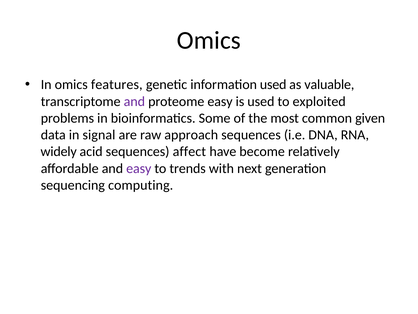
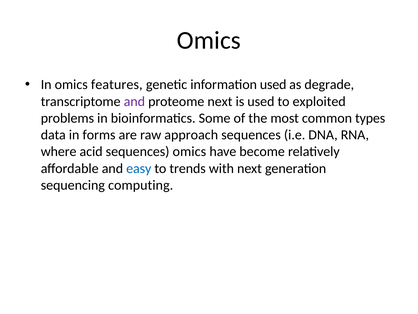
valuable: valuable -> degrade (329, 85)
proteome easy: easy -> next (220, 101)
given: given -> types (370, 118)
signal: signal -> forms (99, 135)
widely: widely -> where (59, 151)
sequences affect: affect -> omics (189, 151)
easy colour: purple -> blue (139, 168)
